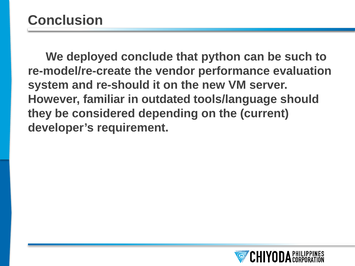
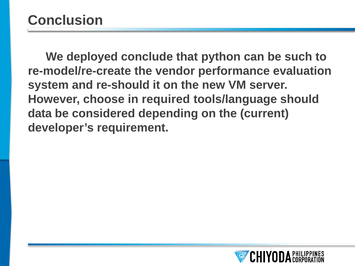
familiar: familiar -> choose (104, 99)
outdated: outdated -> required (166, 99)
they: they -> data (40, 114)
